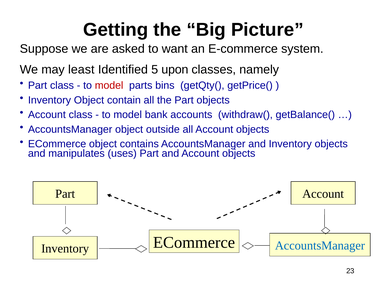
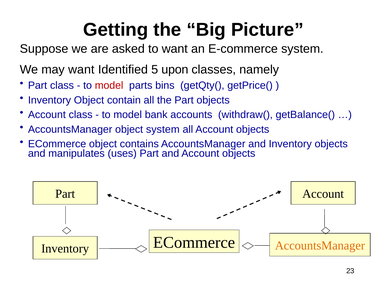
may least: least -> want (81, 70)
object outside: outside -> system (163, 129)
AccountsManager colour: blue -> orange (320, 246)
